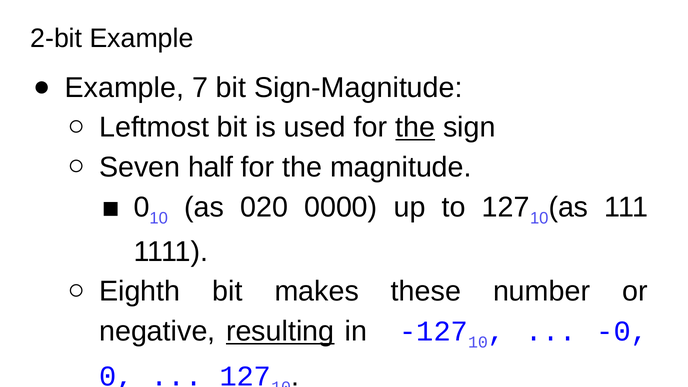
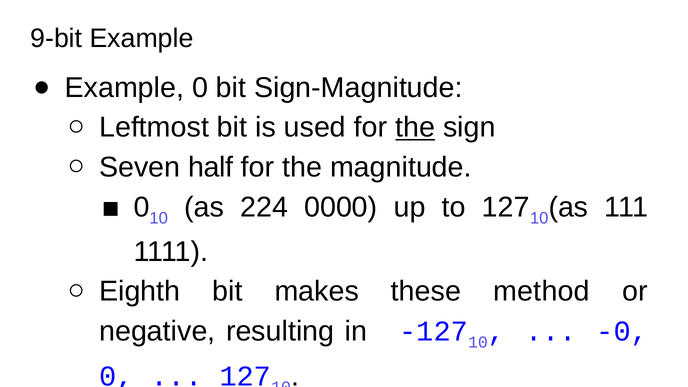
2-bit: 2-bit -> 9-bit (56, 38)
Example 7: 7 -> 0 (200, 88)
020: 020 -> 224 (264, 207)
number: number -> method (541, 291)
resulting underline: present -> none (280, 331)
